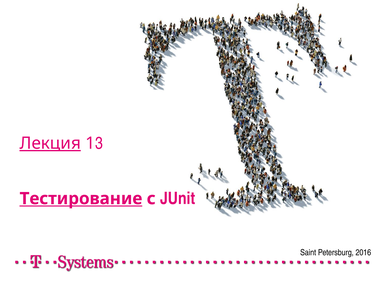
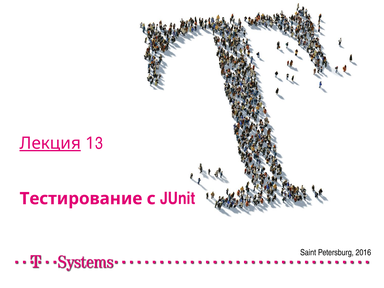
Тестирование underline: present -> none (81, 199)
